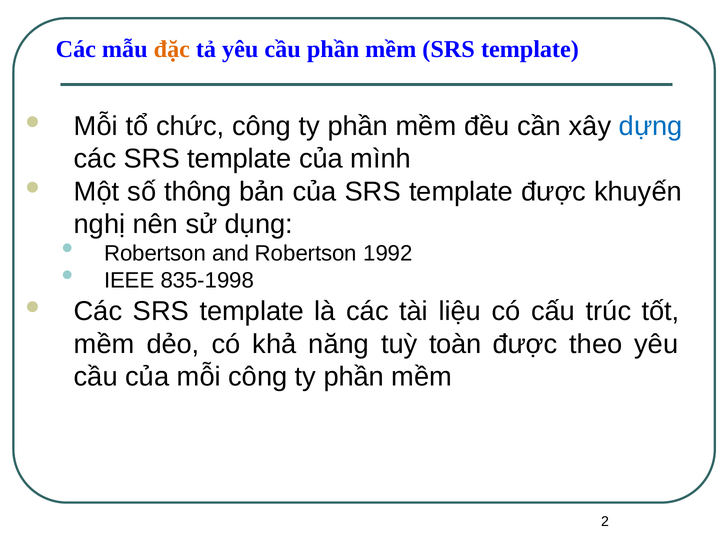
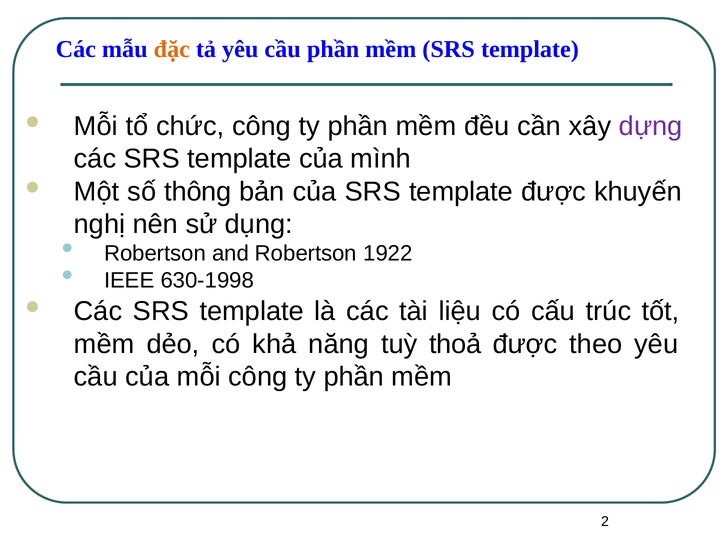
dựng colour: blue -> purple (651, 126)
1992: 1992 -> 1922 (388, 254)
835-1998: 835-1998 -> 630-1998 (207, 280)
toàn: toàn -> thoả (455, 344)
